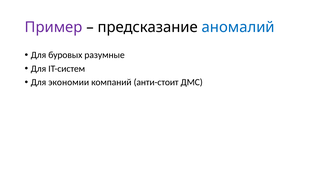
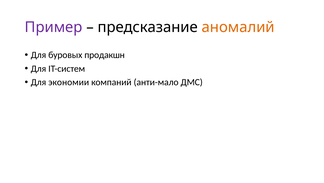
аномалий colour: blue -> orange (238, 27)
разумные: разумные -> продакшн (105, 55)
анти-стоит: анти-стоит -> анти-мало (156, 82)
